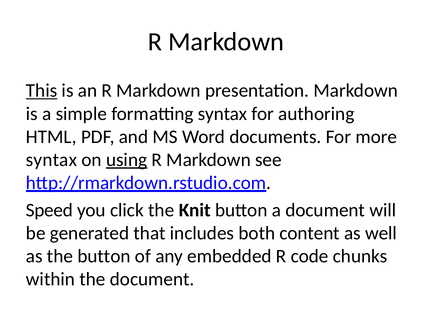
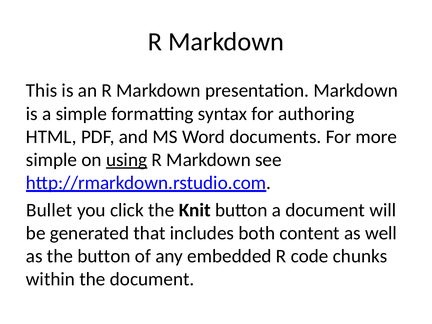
This underline: present -> none (42, 91)
syntax: syntax -> simple (52, 160)
Speed: Speed -> Bullet (49, 210)
